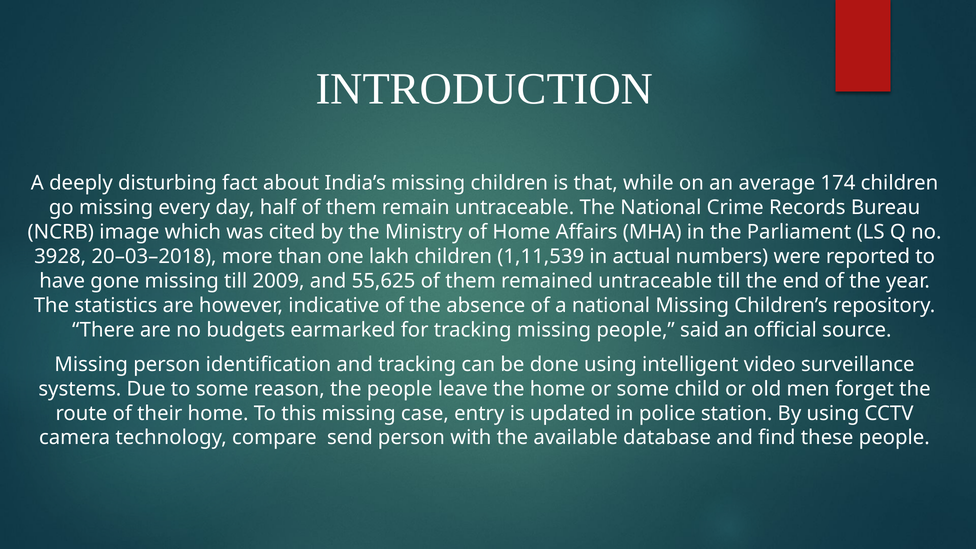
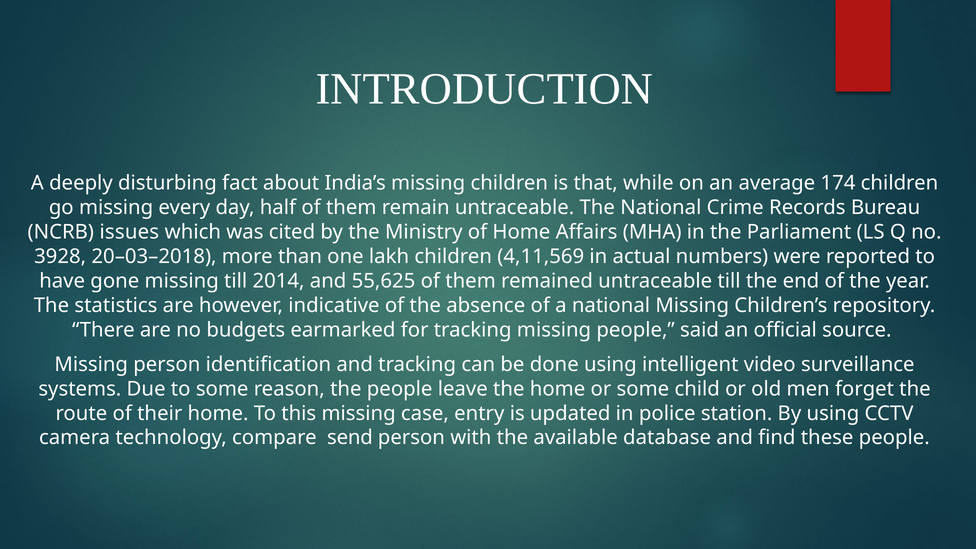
image: image -> issues (129, 232)
1,11,539: 1,11,539 -> 4,11,569 (541, 257)
2009: 2009 -> 2014 (279, 281)
